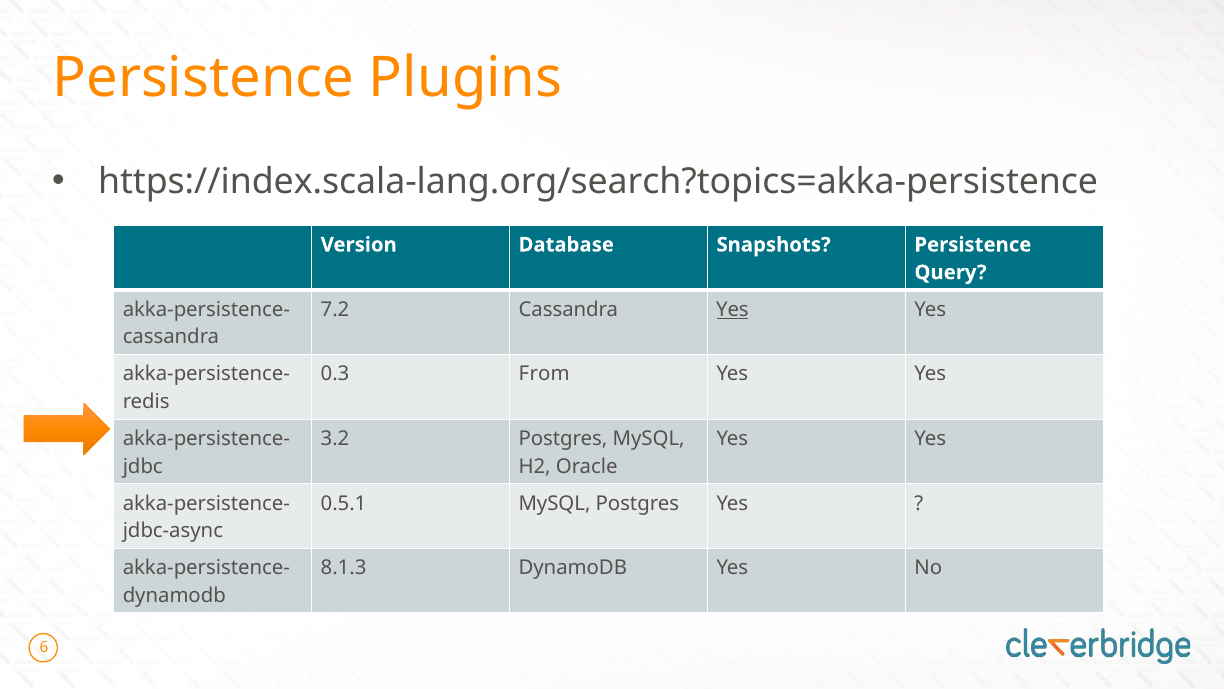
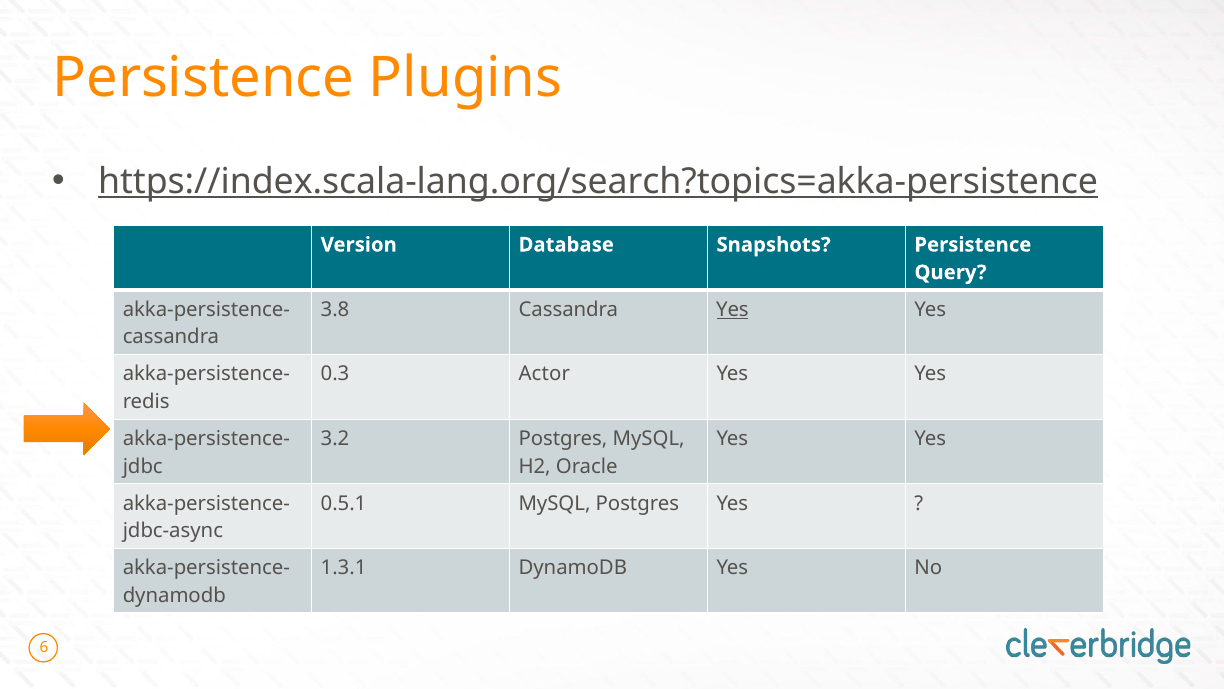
https://index.scala-lang.org/search?topics=akka-persistence underline: none -> present (598, 181)
7.2: 7.2 -> 3.8 (335, 309)
From: From -> Actor (544, 374)
8.1.3: 8.1.3 -> 1.3.1 (344, 568)
